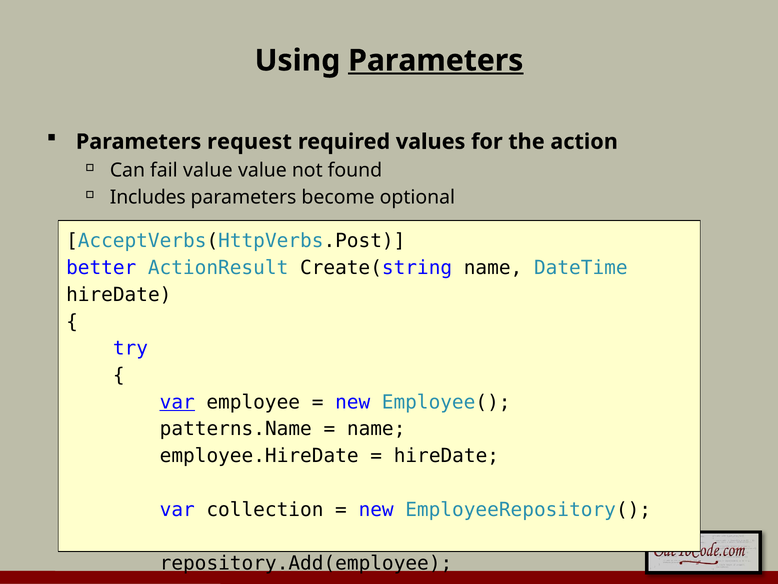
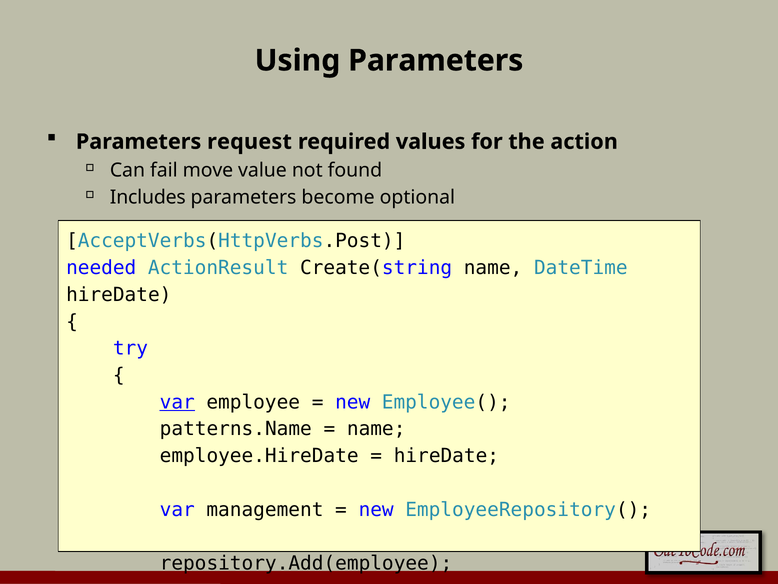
Parameters underline: present -> none (436, 60)
fail value: value -> move (208, 170)
better: better -> needed (101, 268)
collection: collection -> management (265, 509)
